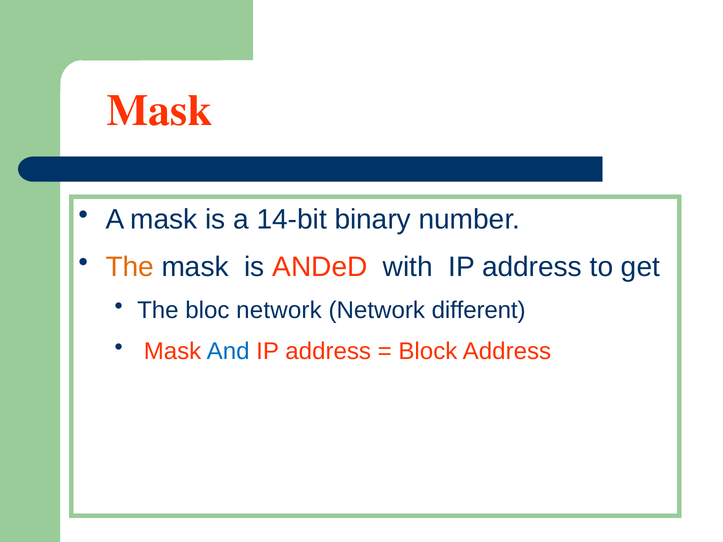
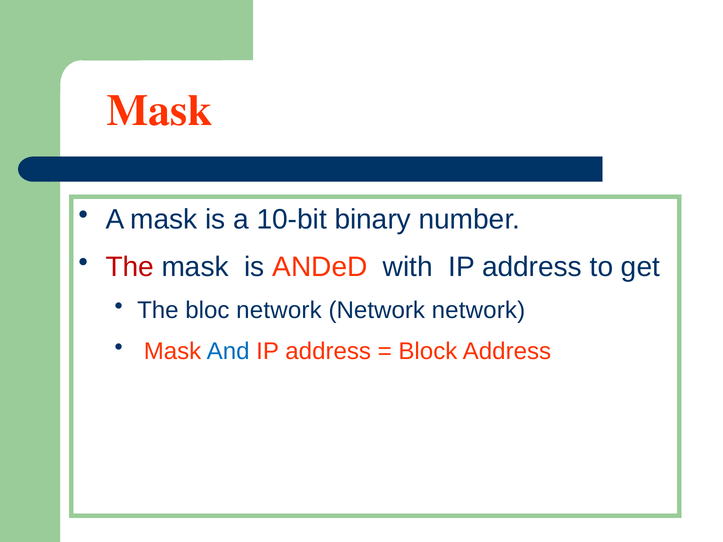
14-bit: 14-bit -> 10-bit (292, 220)
The colour: orange -> red (130, 267)
different: different -> network (478, 310)
